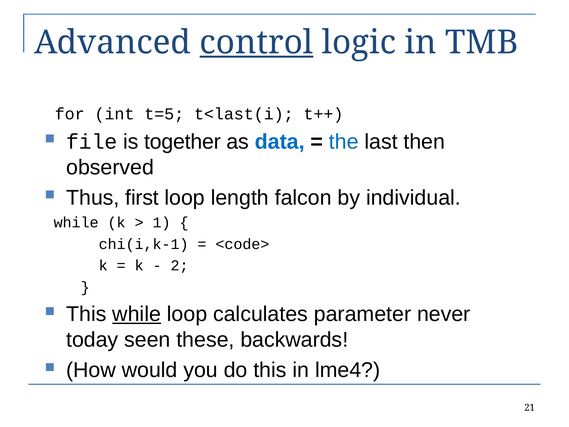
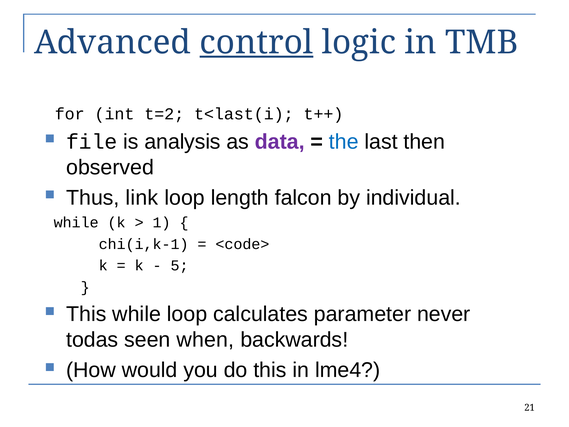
t=5: t=5 -> t=2 (164, 114)
together: together -> analysis (183, 142)
data colour: blue -> purple (280, 142)
first: first -> link (142, 198)
2: 2 -> 5 (180, 266)
while underline: present -> none (137, 314)
today: today -> todas (92, 340)
these: these -> when (205, 340)
